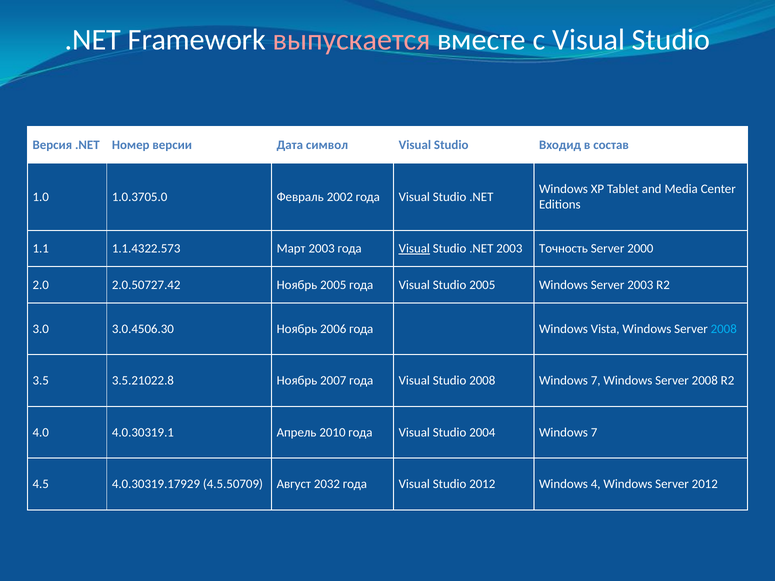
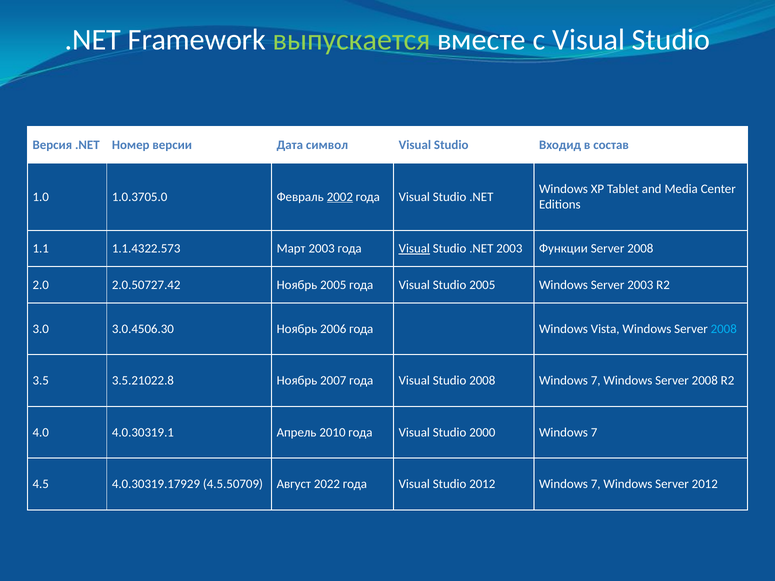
выпускается colour: pink -> light green (352, 40)
2002 underline: none -> present (340, 197)
Точность: Точность -> Функции (563, 249)
2000: 2000 -> 2008 (640, 249)
2004: 2004 -> 2000 (482, 433)
2032: 2032 -> 2022 (327, 484)
2012 Windows 4: 4 -> 7 (596, 484)
